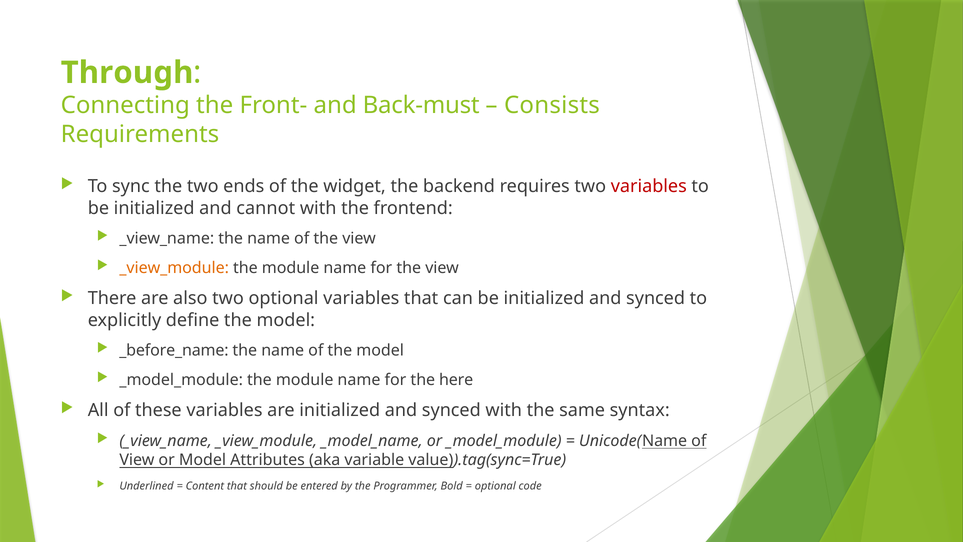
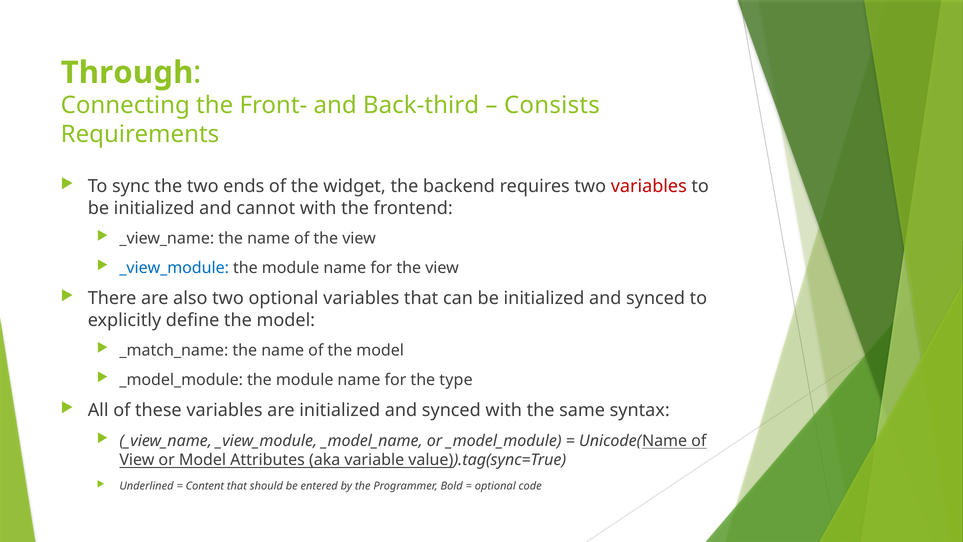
Back-must: Back-must -> Back-third (421, 105)
_view_module colour: orange -> blue (174, 268)
_before_name: _before_name -> _match_name (174, 350)
here: here -> type (456, 380)
